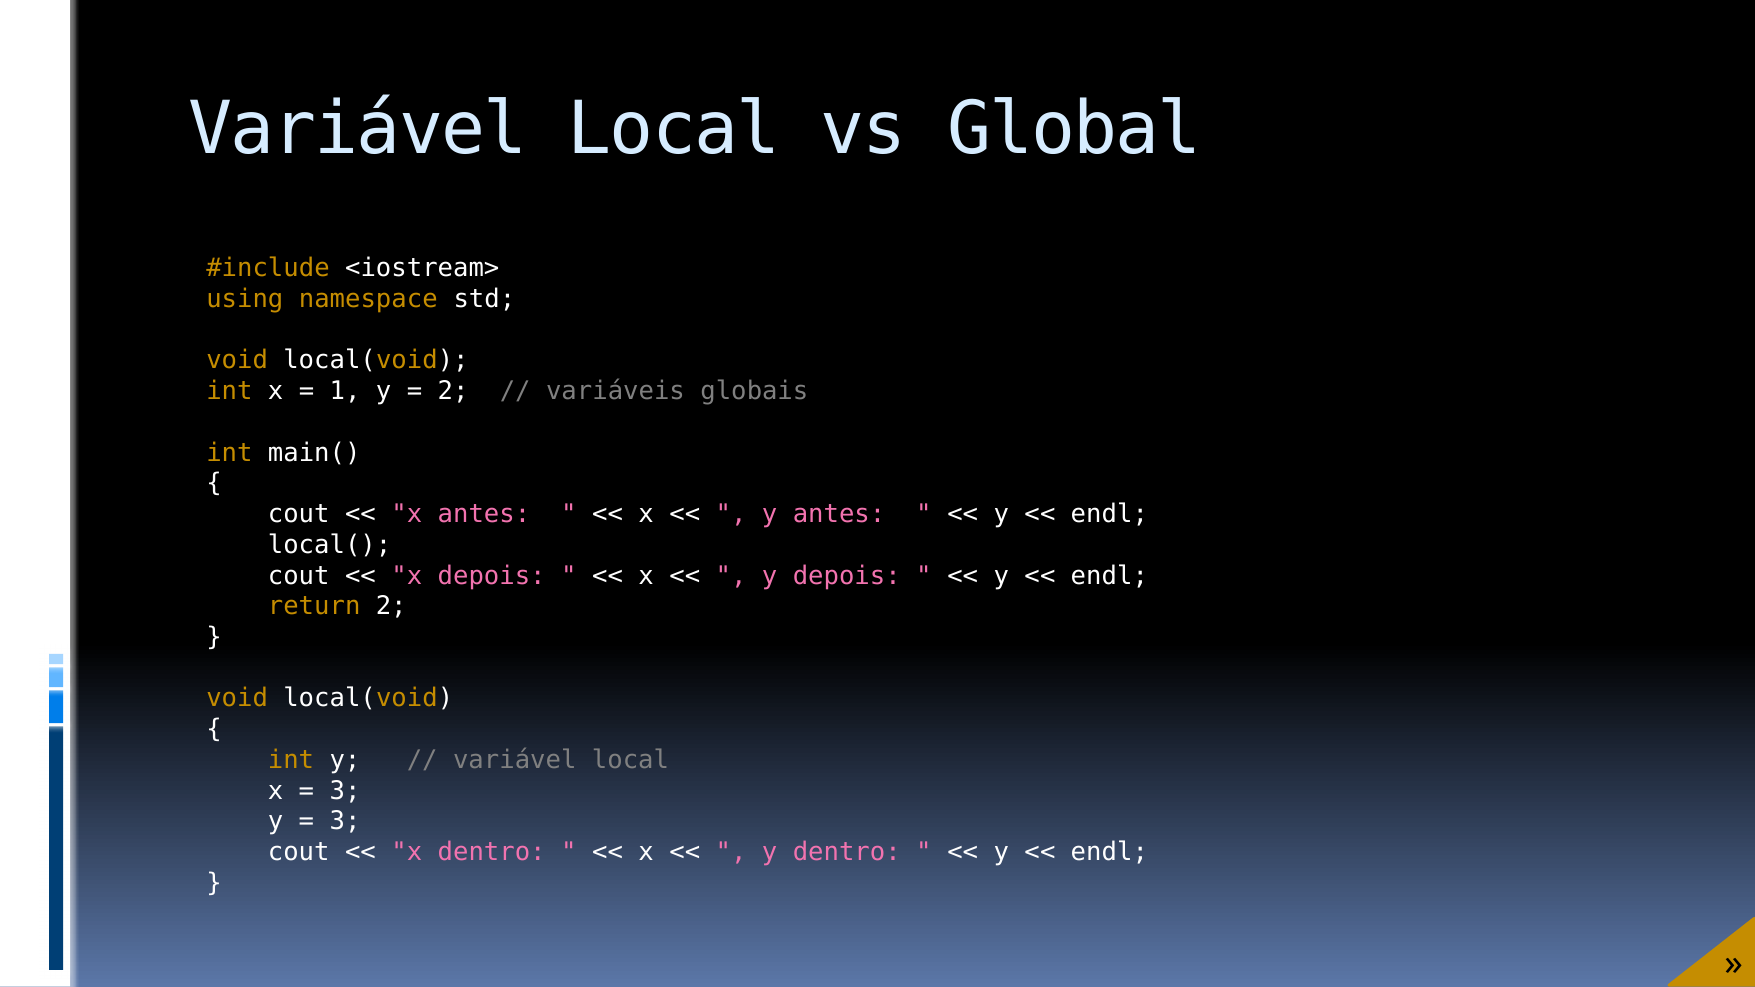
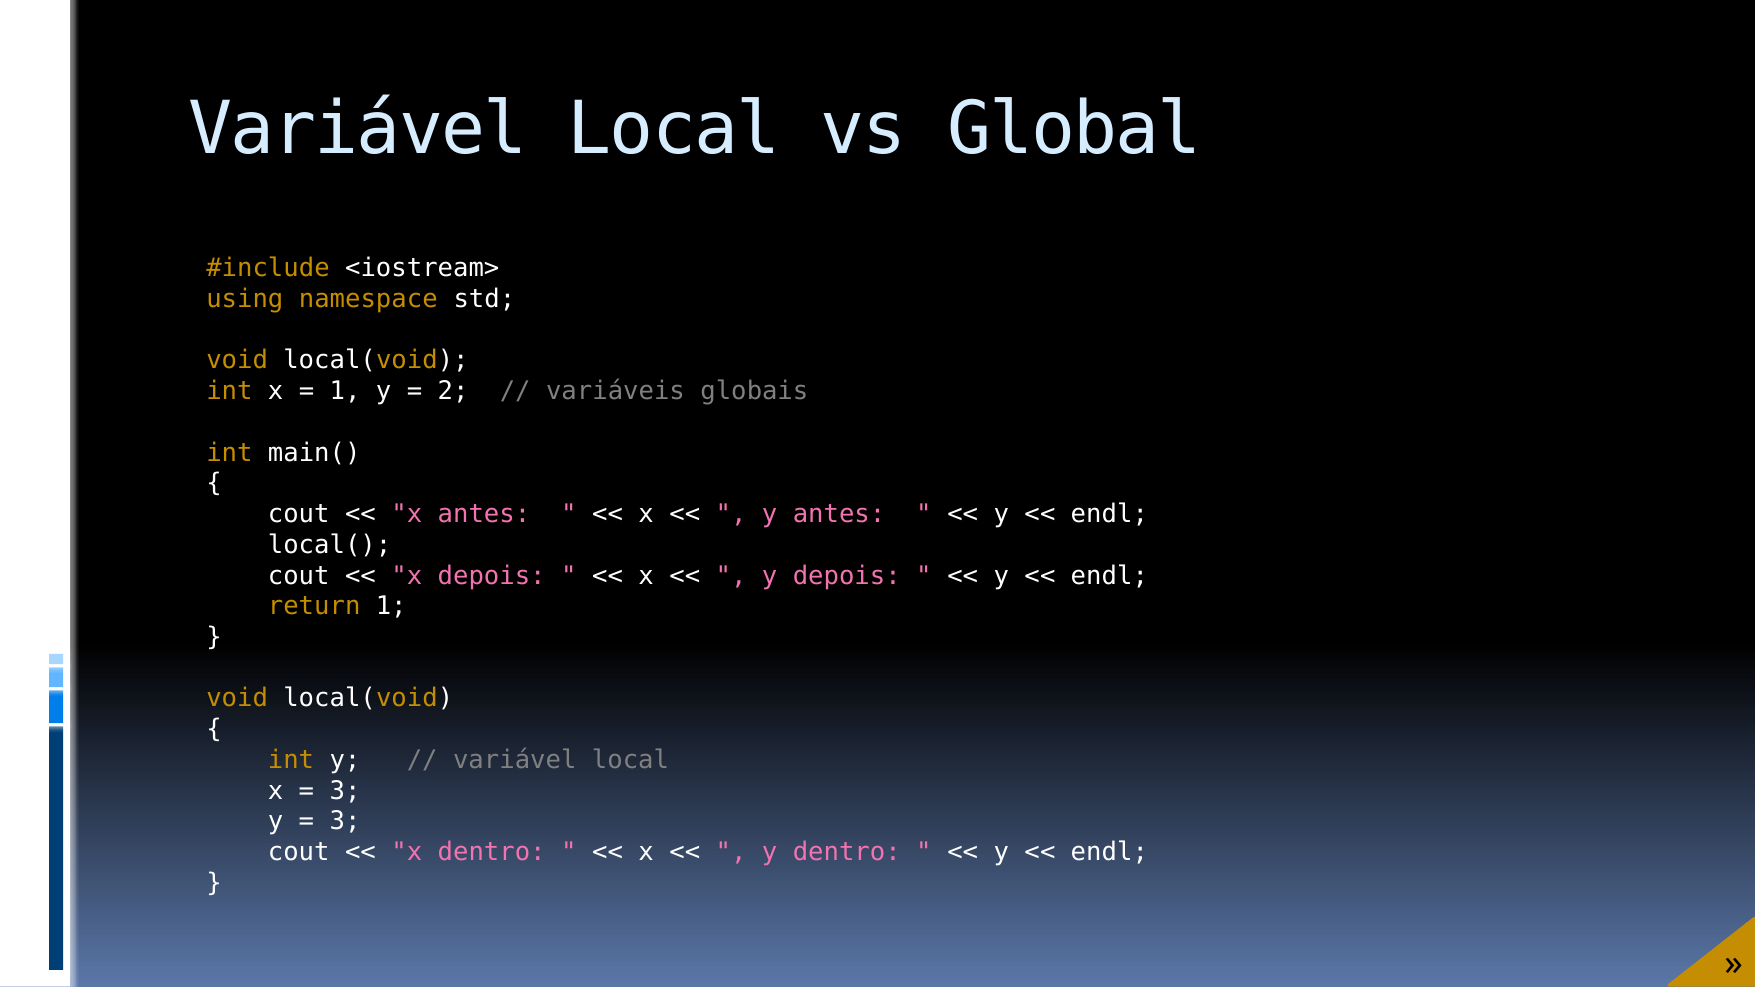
return 2: 2 -> 1 (391, 606)
